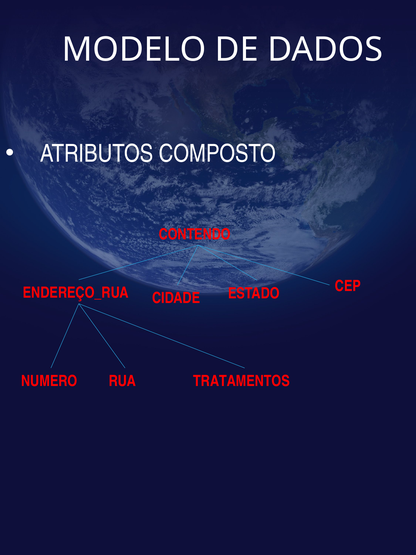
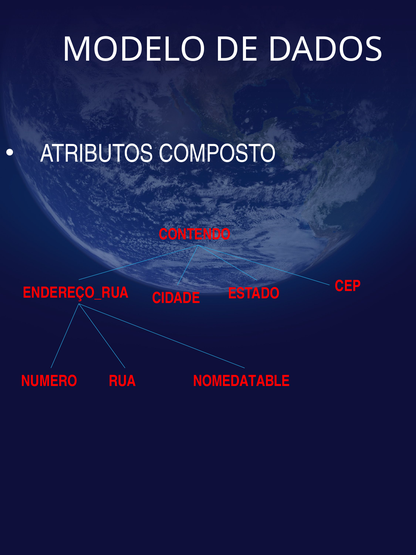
TRATAMENTOS: TRATAMENTOS -> NOMEDATABLE (242, 381)
